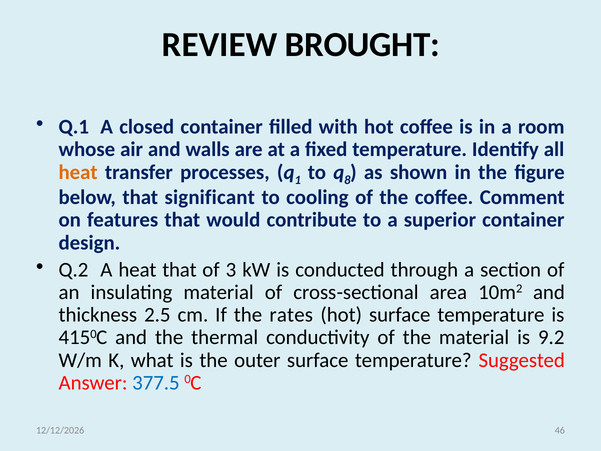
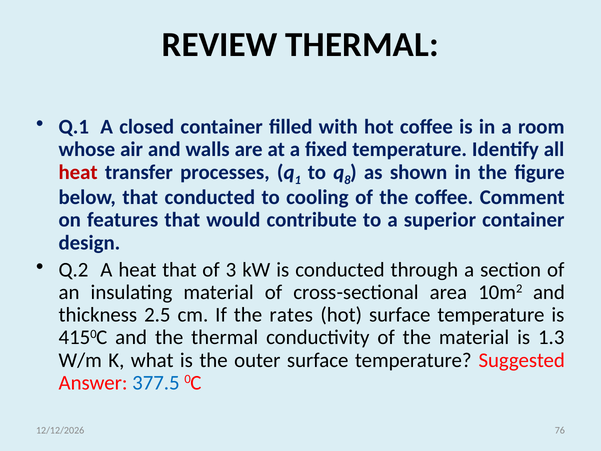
REVIEW BROUGHT: BROUGHT -> THERMAL (362, 45)
heat colour: orange -> red (78, 172)
that significant: significant -> conducted (210, 197)
9.2: 9.2 -> 1.3 (551, 337)
46: 46 -> 76 (560, 430)
